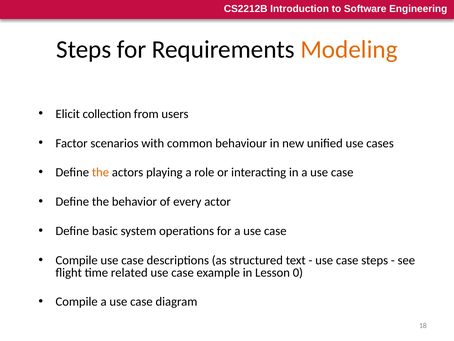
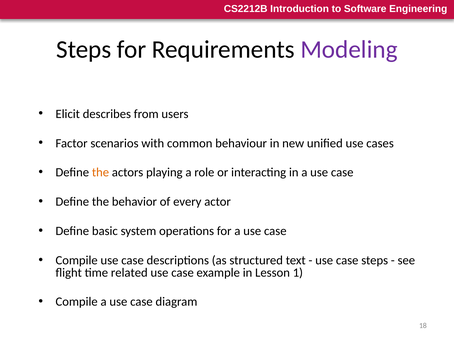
Modeling colour: orange -> purple (349, 49)
collection: collection -> describes (107, 114)
0: 0 -> 1 (298, 272)
